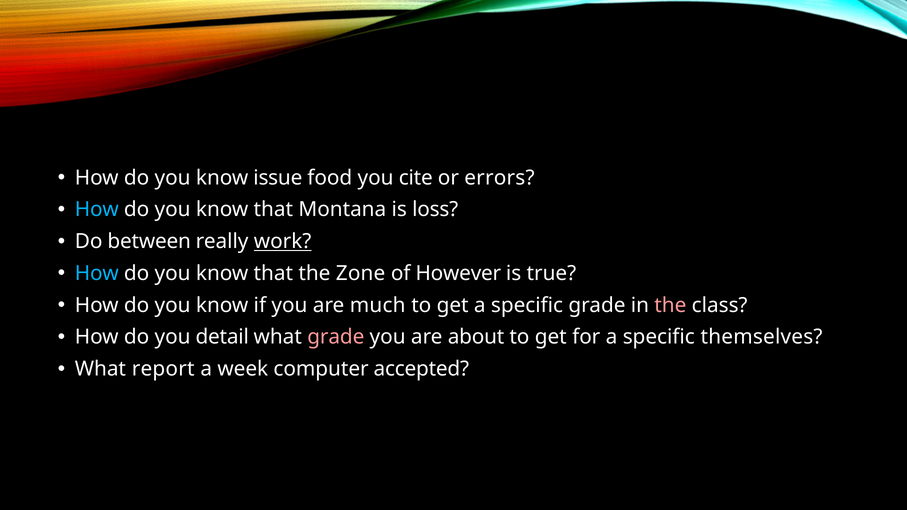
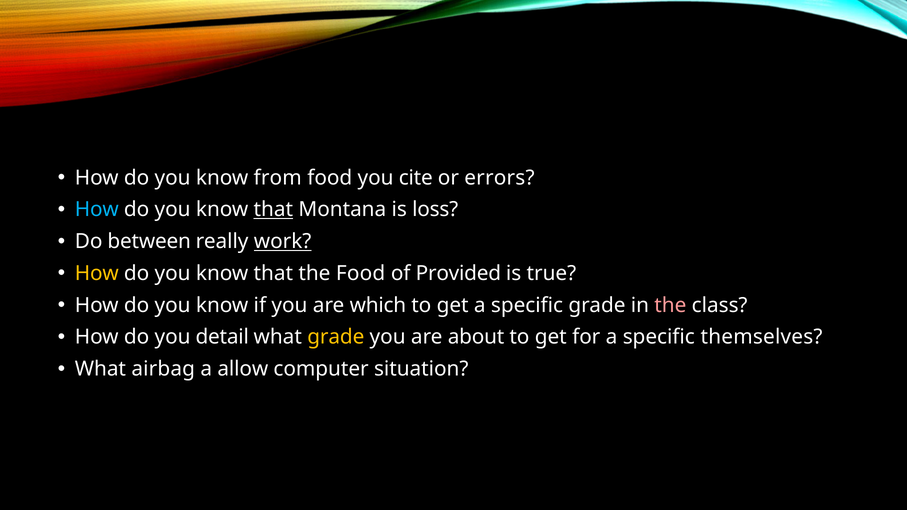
issue: issue -> from (278, 178)
that underline: none -> present (273, 210)
How colour: light blue -> yellow (97, 273)
the Zone: Zone -> Food (361, 273)
However: However -> Provided (458, 273)
much: much -> which (378, 305)
grade colour: pink -> yellow (336, 337)
report: report -> airbag (163, 369)
week: week -> allow (243, 369)
accepted: accepted -> situation (421, 369)
